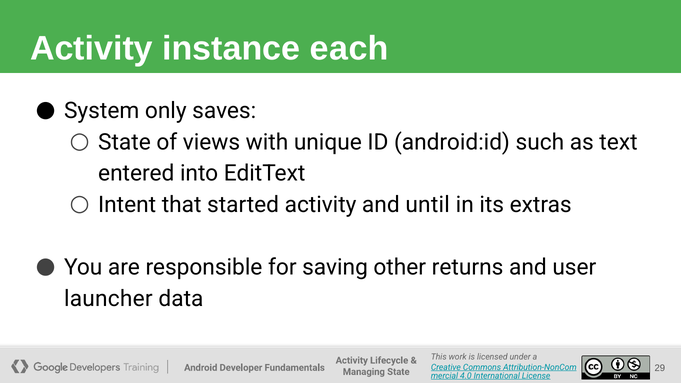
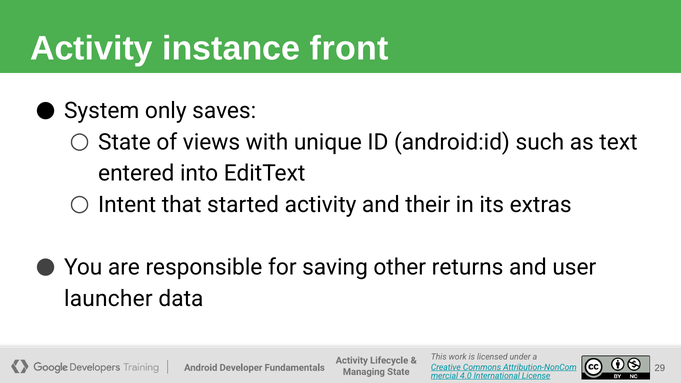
each: each -> front (349, 48)
until: until -> their (428, 205)
